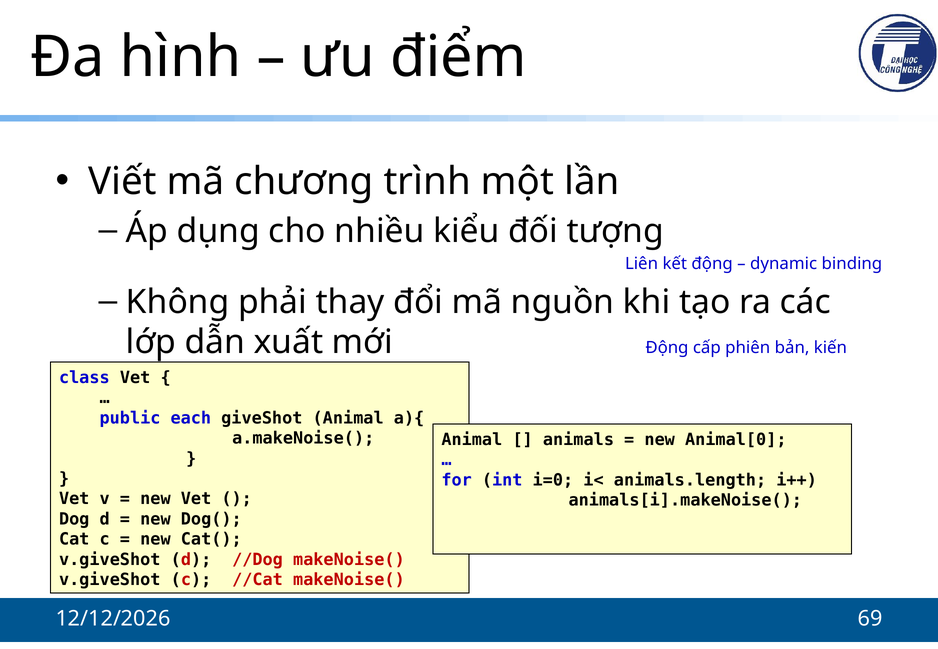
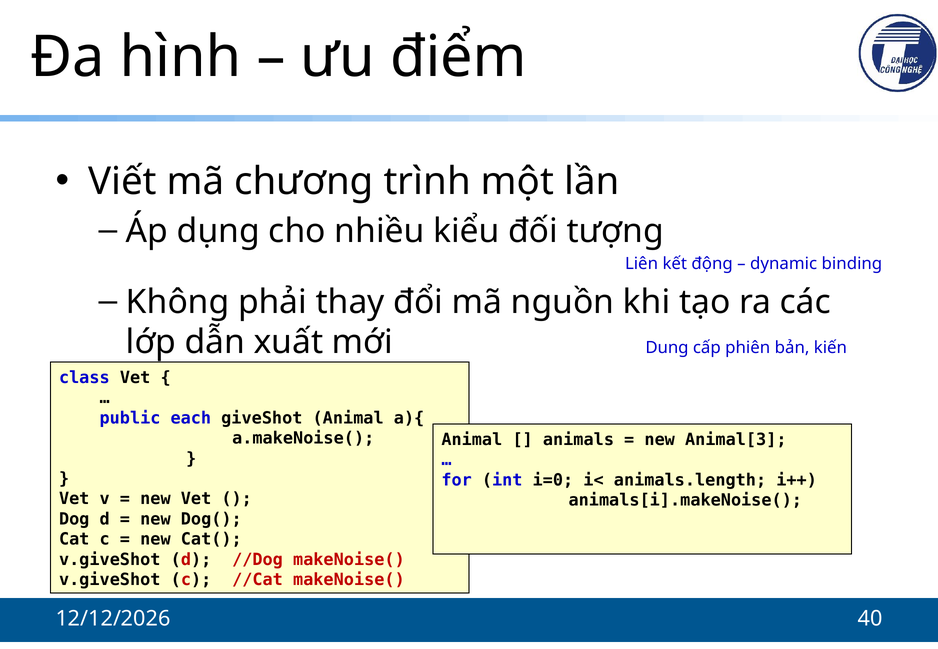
Động: Động -> Dung (667, 348)
Animal[0: Animal[0 -> Animal[3 (736, 440)
69: 69 -> 40 (870, 619)
